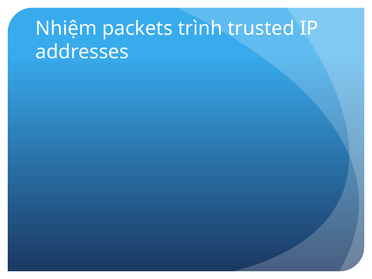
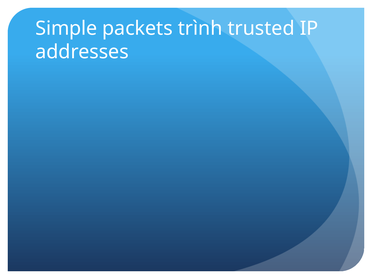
Nhiệm: Nhiệm -> Simple (66, 28)
